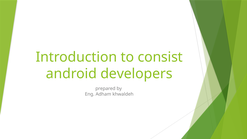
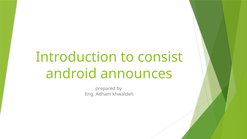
developers: developers -> announces (136, 74)
